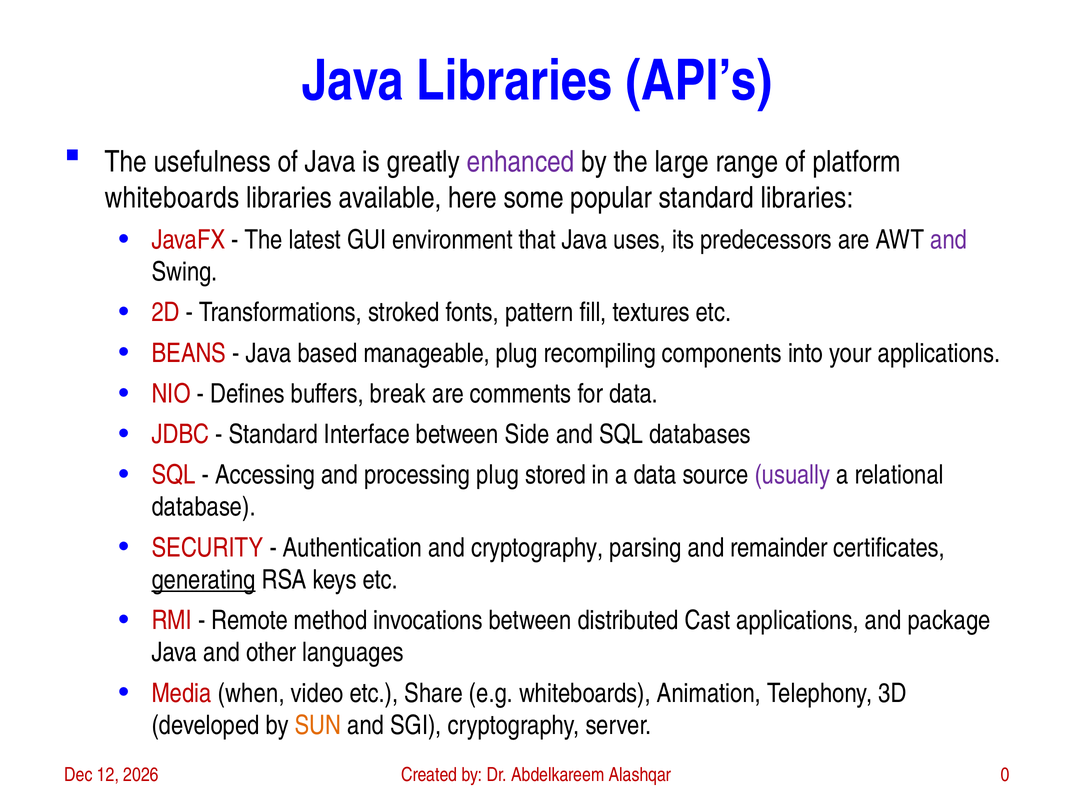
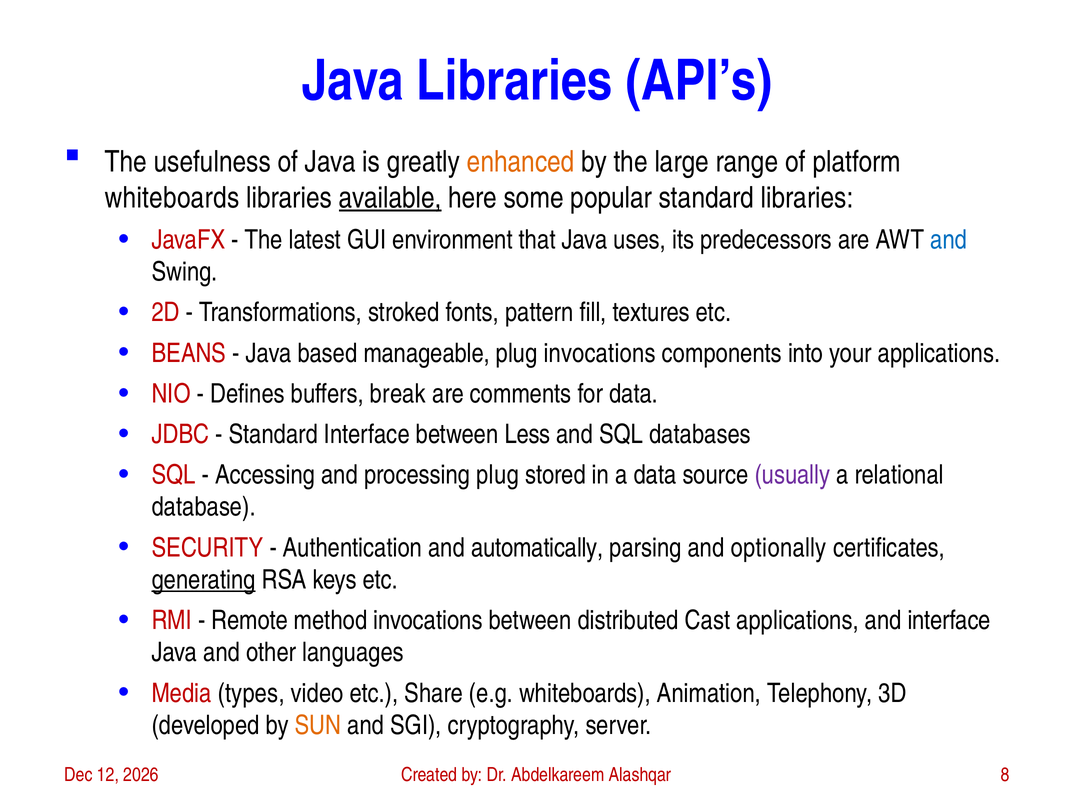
enhanced colour: purple -> orange (521, 162)
available underline: none -> present (390, 198)
and colour: purple -> blue (949, 240)
plug recompiling: recompiling -> invocations (600, 353)
Side: Side -> Less (527, 435)
and cryptography: cryptography -> automatically (537, 548)
remainder: remainder -> optionally (779, 548)
and package: package -> interface (949, 621)
when: when -> types (251, 694)
0: 0 -> 8 (1005, 775)
